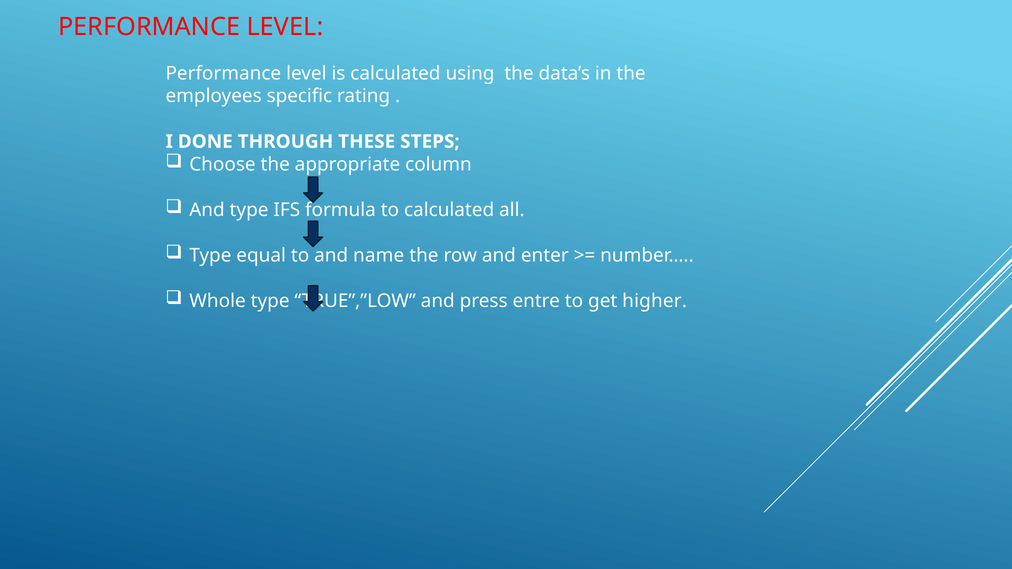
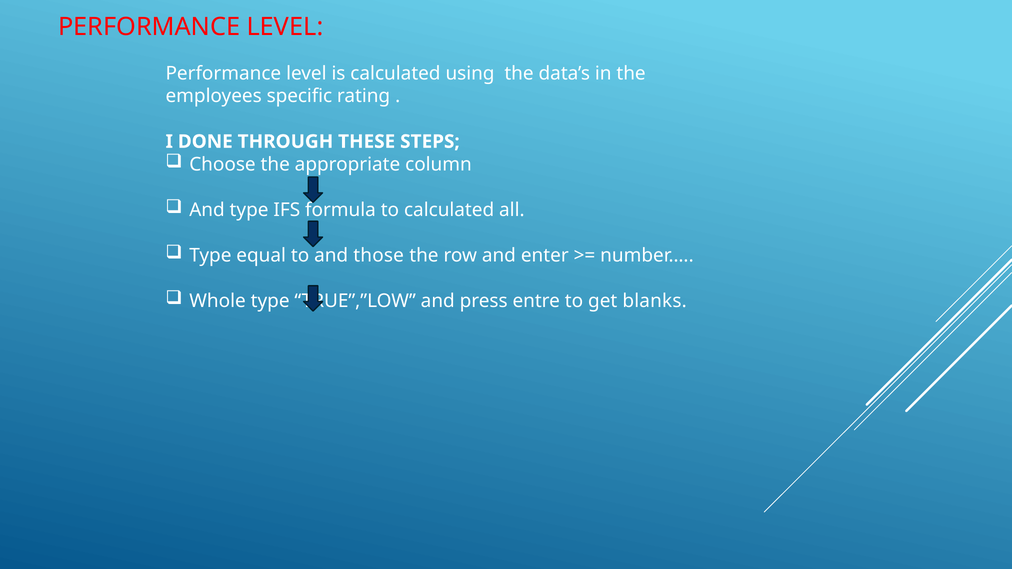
name: name -> those (379, 256)
higher: higher -> blanks (655, 301)
